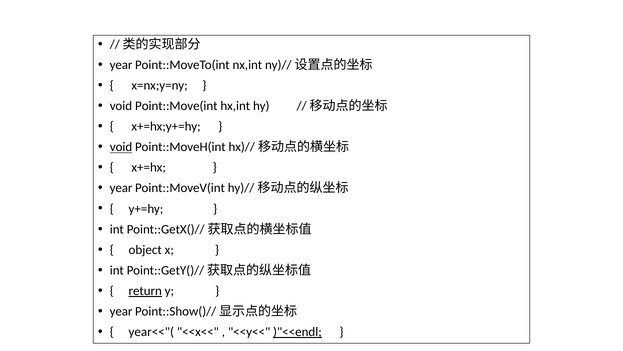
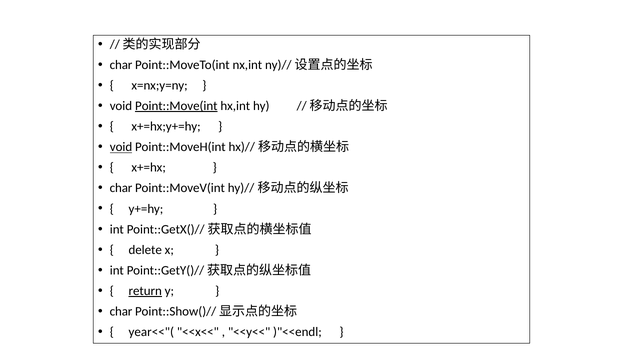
year: year -> char (121, 65)
Point::Move(int underline: none -> present (176, 106)
year: year -> char (121, 188)
object: object -> delete (145, 249)
year: year -> char (121, 311)
)"<<endl underline: present -> none (297, 331)
